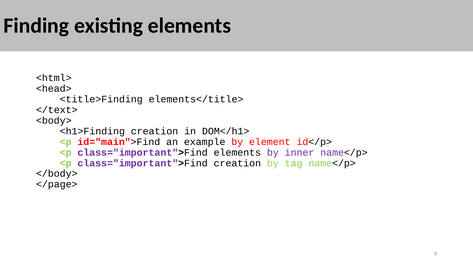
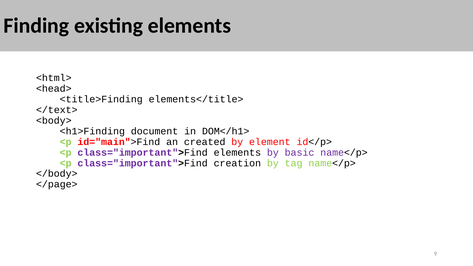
<h1>Finding creation: creation -> document (155, 131)
example: example -> created (205, 142)
inner: inner -> basic (300, 152)
